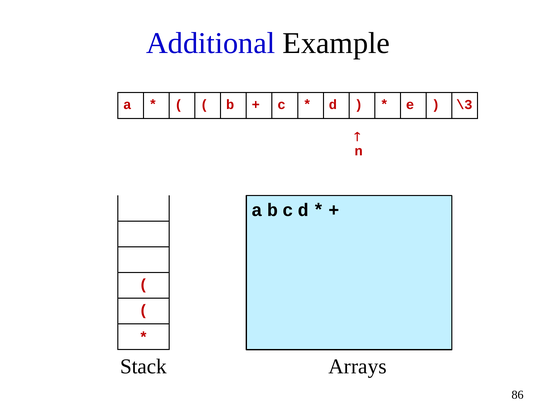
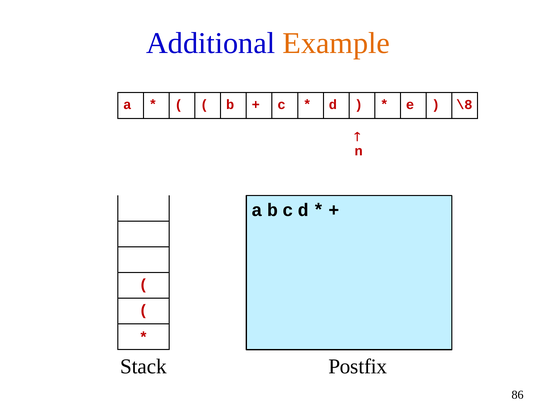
Example colour: black -> orange (336, 43)
\3: \3 -> \8 (464, 105)
Arrays: Arrays -> Postfix (358, 366)
